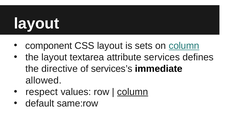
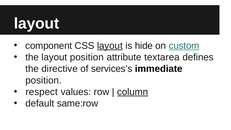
layout underline: none -> present (110, 46)
sets: sets -> hide (144, 46)
on column: column -> custom (184, 46)
layout textarea: textarea -> position (87, 57)
services: services -> textarea (162, 57)
allowed: allowed -> position (44, 80)
